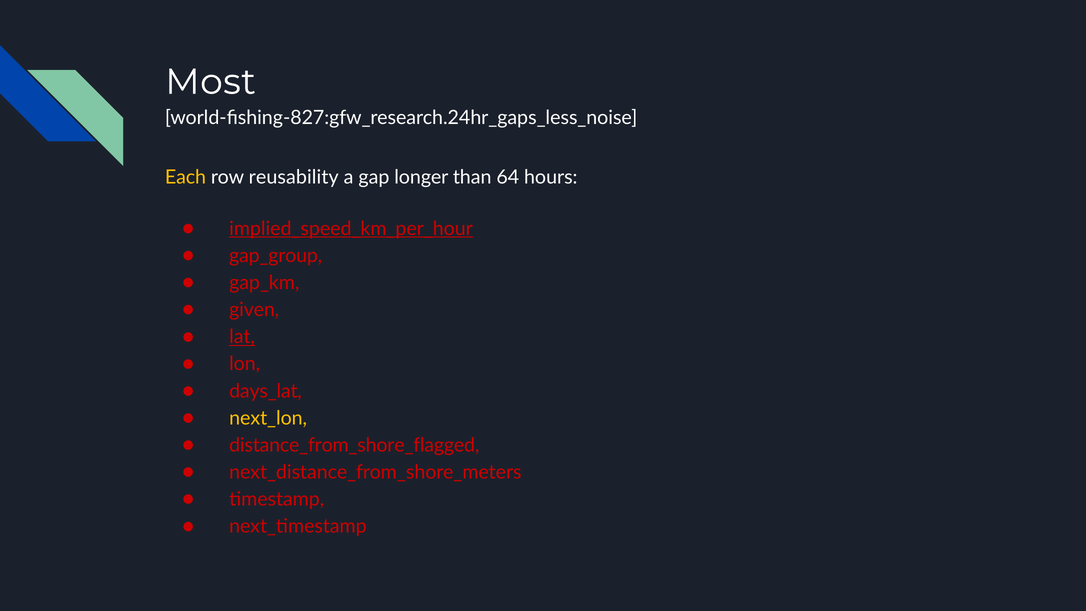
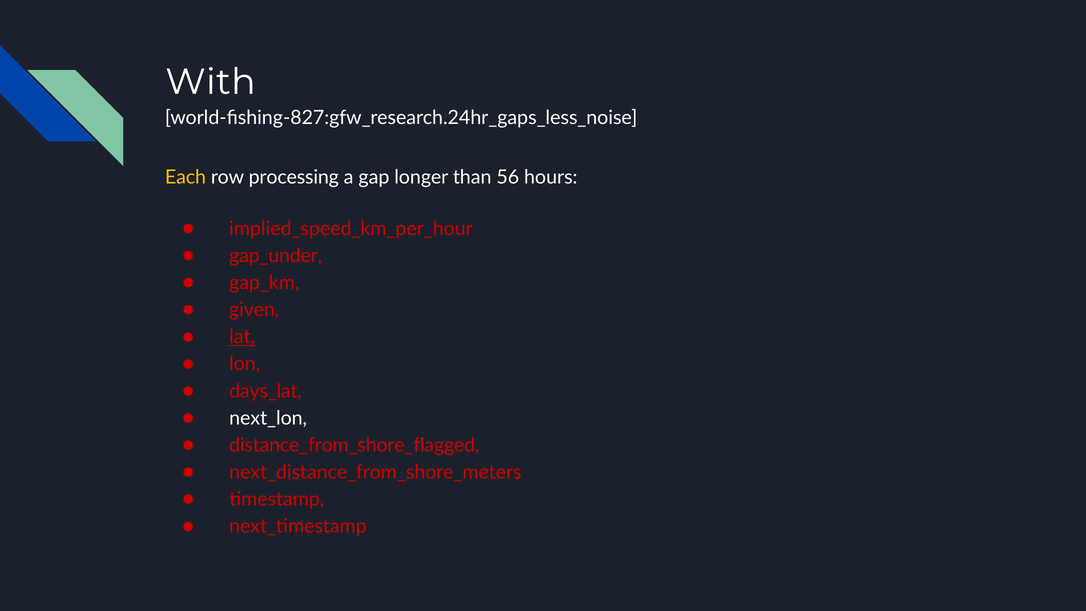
Most: Most -> With (211, 82)
reusability: reusability -> processing (294, 177)
64: 64 -> 56 (508, 177)
implied_speed_km_per_hour underline: present -> none (351, 229)
gap_group: gap_group -> gap_under (276, 256)
next_lon colour: yellow -> white (268, 418)
